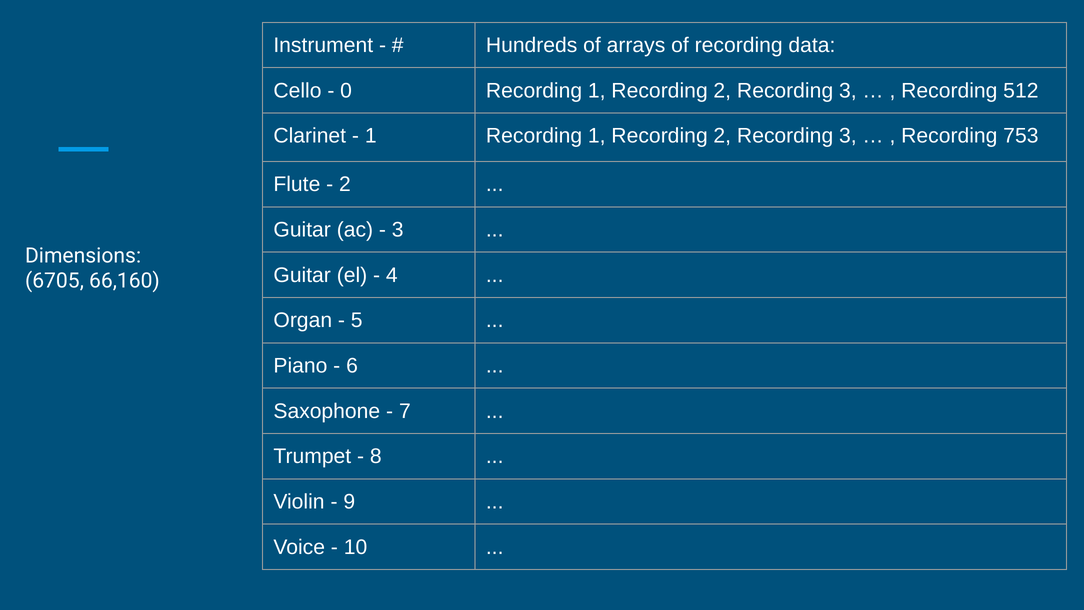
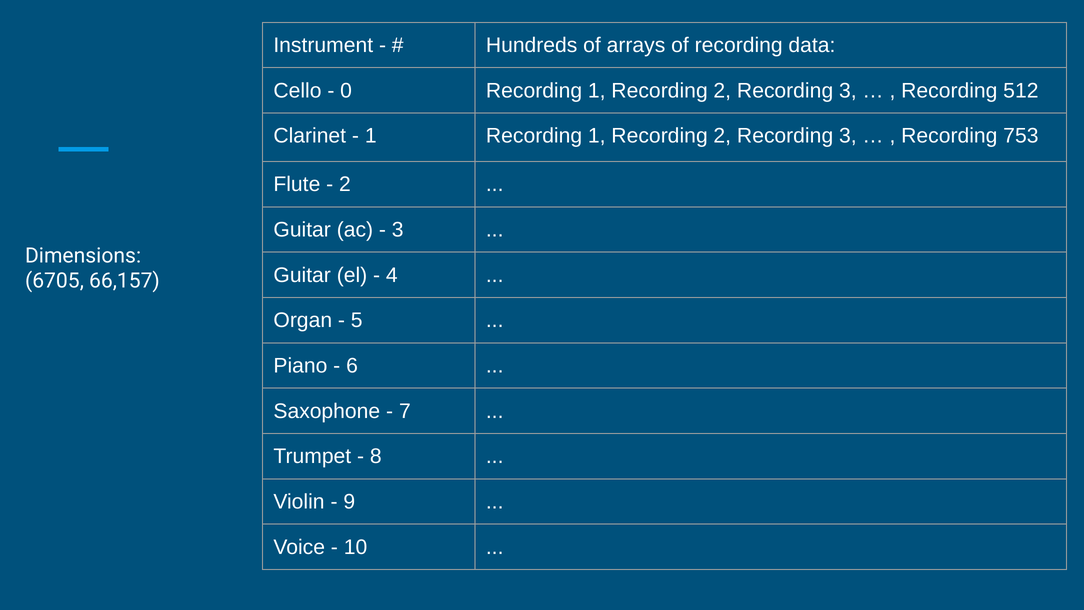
66,160: 66,160 -> 66,157 (124, 281)
